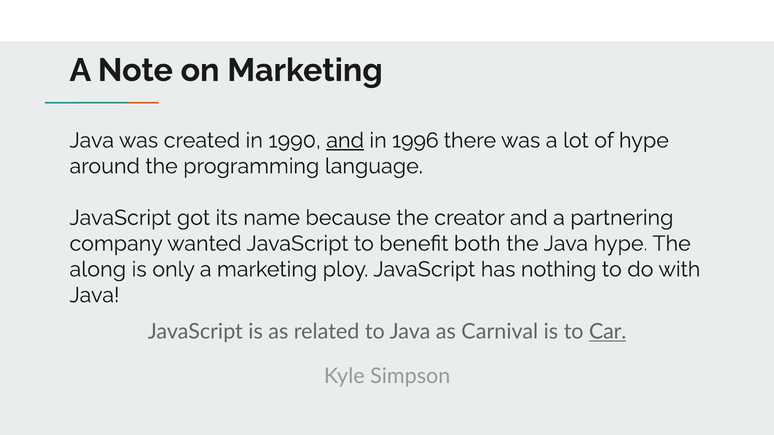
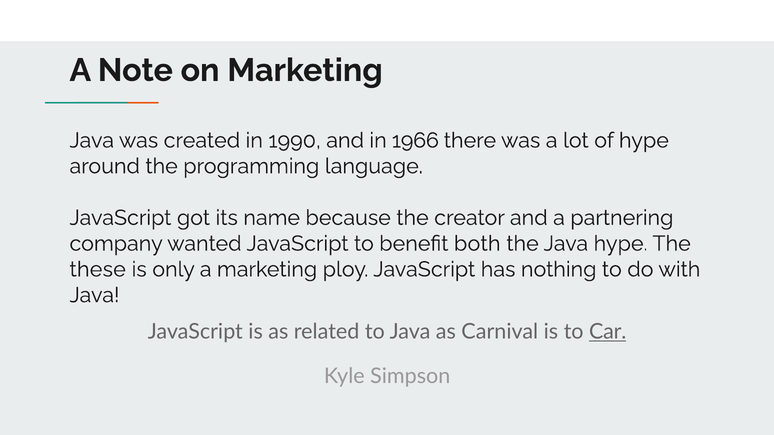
and underline: present -> none (345, 141)
1996: 1996 -> 1966 (415, 141)
along: along -> these (98, 270)
